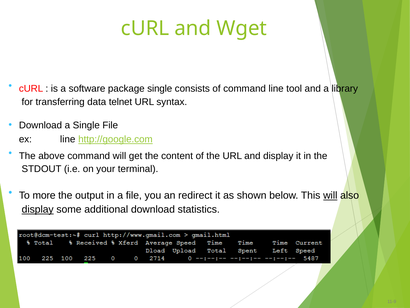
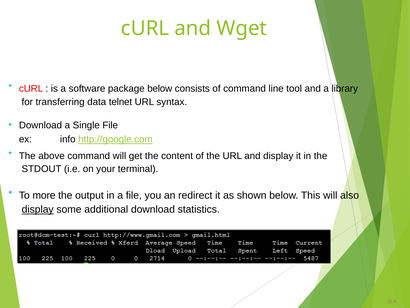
package single: single -> below (160, 88)
ex line: line -> info (68, 139)
will underline: present -> none (330, 195)
